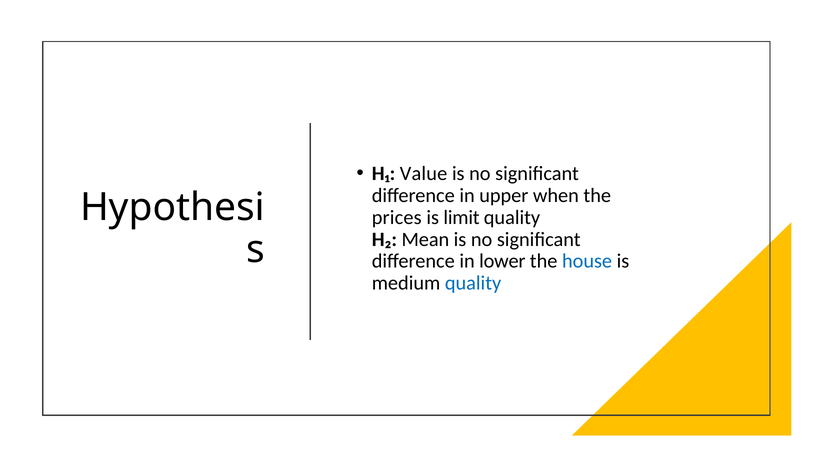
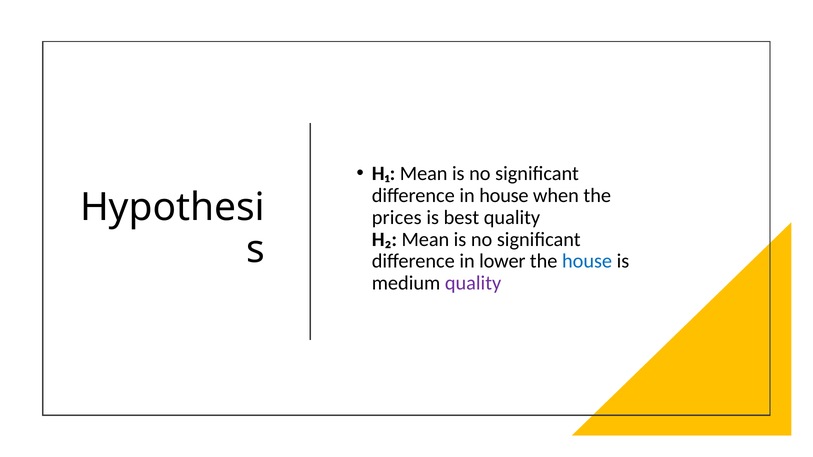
H₁ Value: Value -> Mean (424, 174)
in upper: upper -> house (504, 196)
limit: limit -> best (461, 218)
quality colour: blue -> purple (473, 283)
